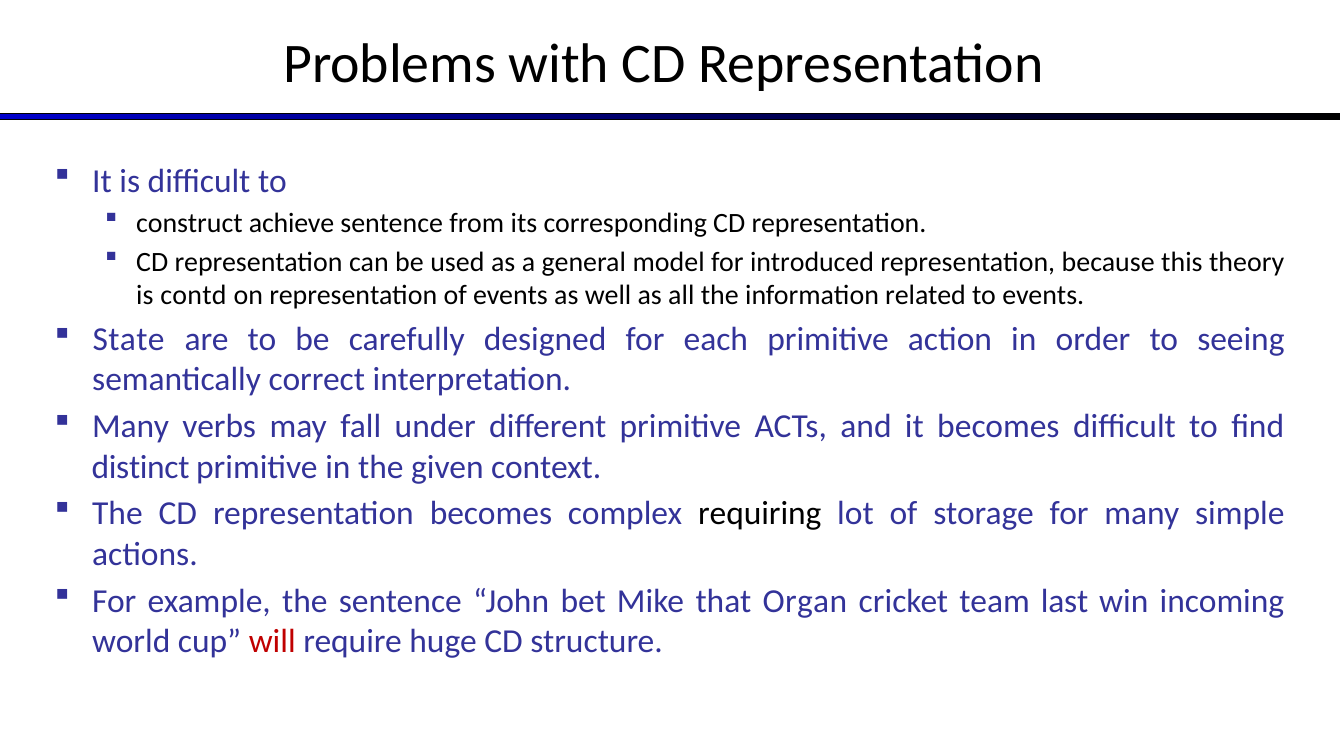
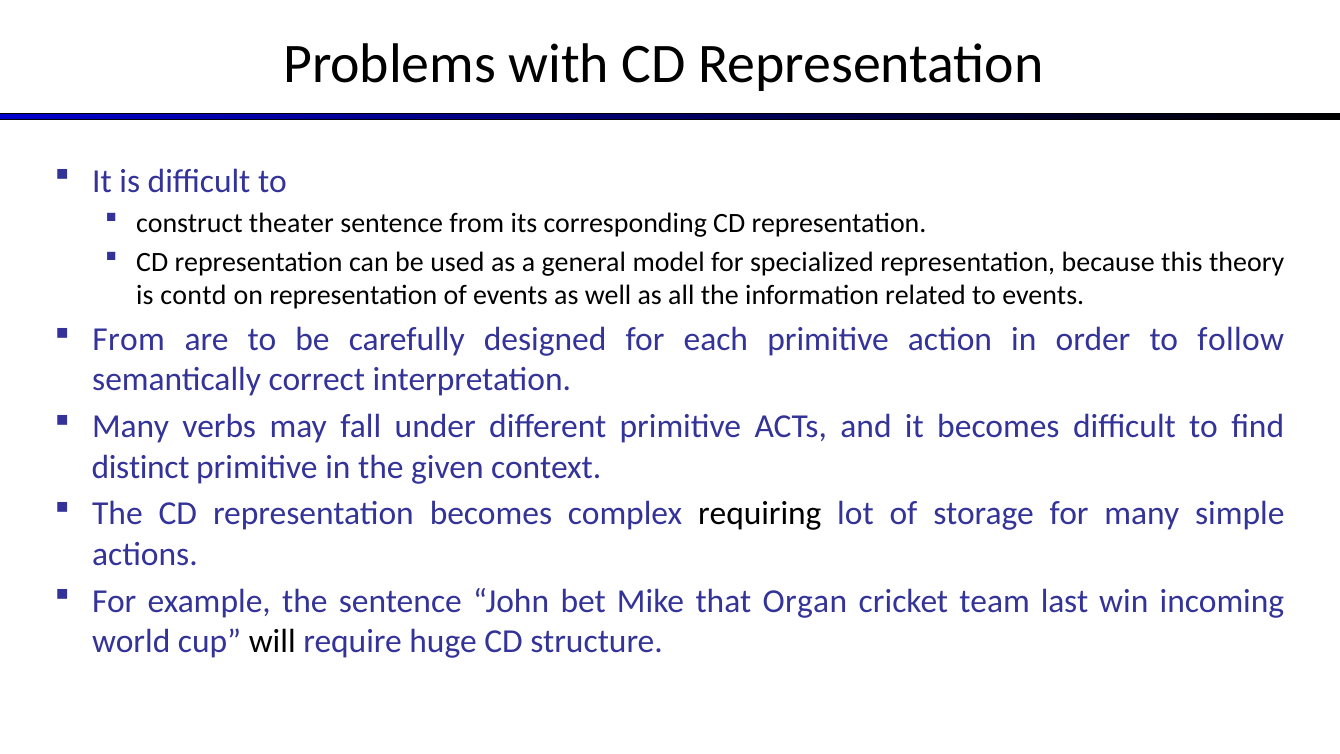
achieve: achieve -> theater (291, 223)
introduced: introduced -> specialized (812, 262)
State: State -> From (129, 340)
seeing: seeing -> follow (1241, 340)
will colour: red -> black (272, 641)
